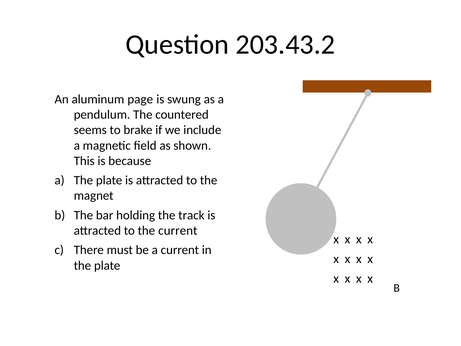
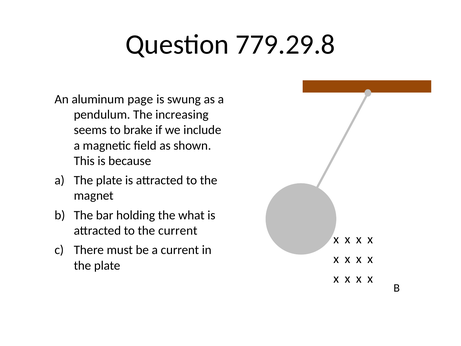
203.43.2: 203.43.2 -> 779.29.8 (285, 45)
countered: countered -> increasing (182, 115)
track: track -> what (191, 215)
